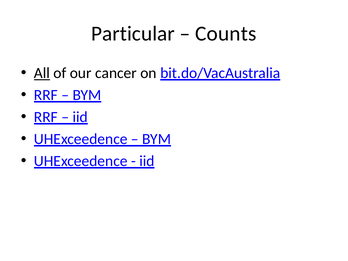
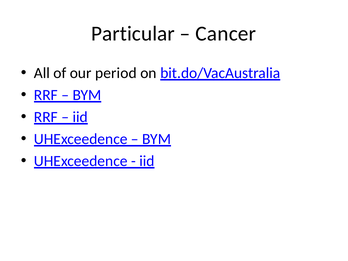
Counts: Counts -> Cancer (226, 34)
All underline: present -> none (42, 73)
cancer: cancer -> period (116, 73)
